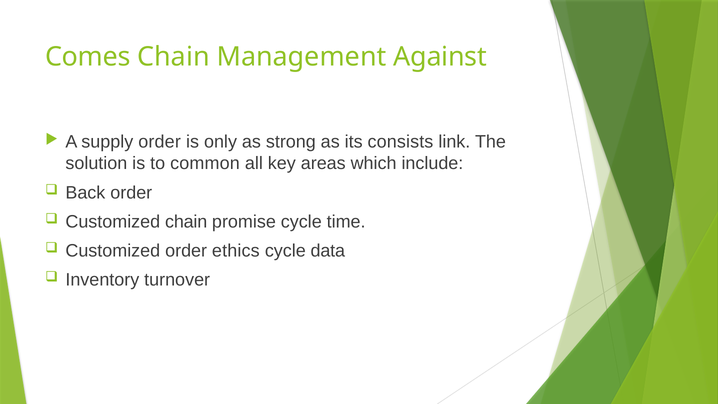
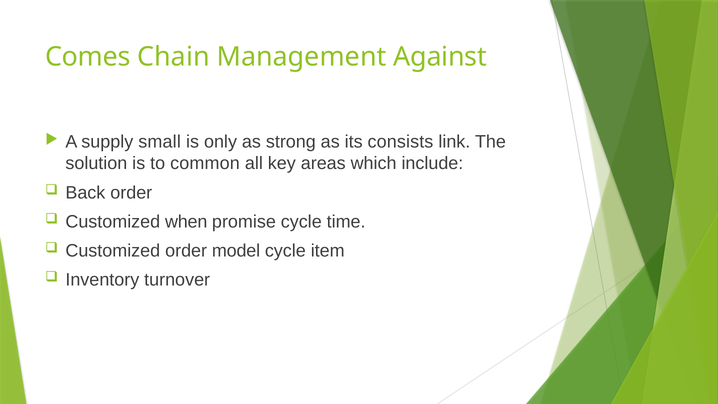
supply order: order -> small (160, 142)
Customized chain: chain -> when (186, 222)
ethics: ethics -> model (236, 251)
data: data -> item (328, 251)
